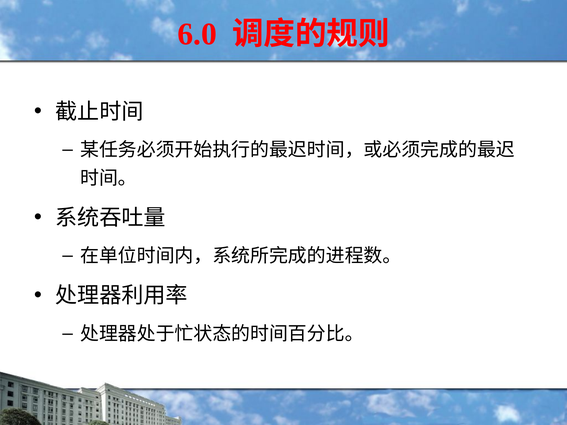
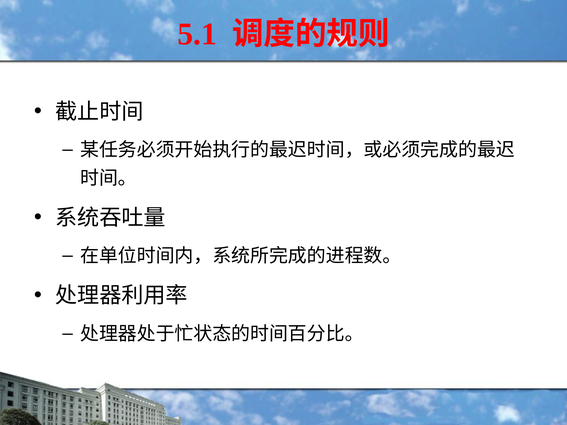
6.0: 6.0 -> 5.1 (197, 34)
